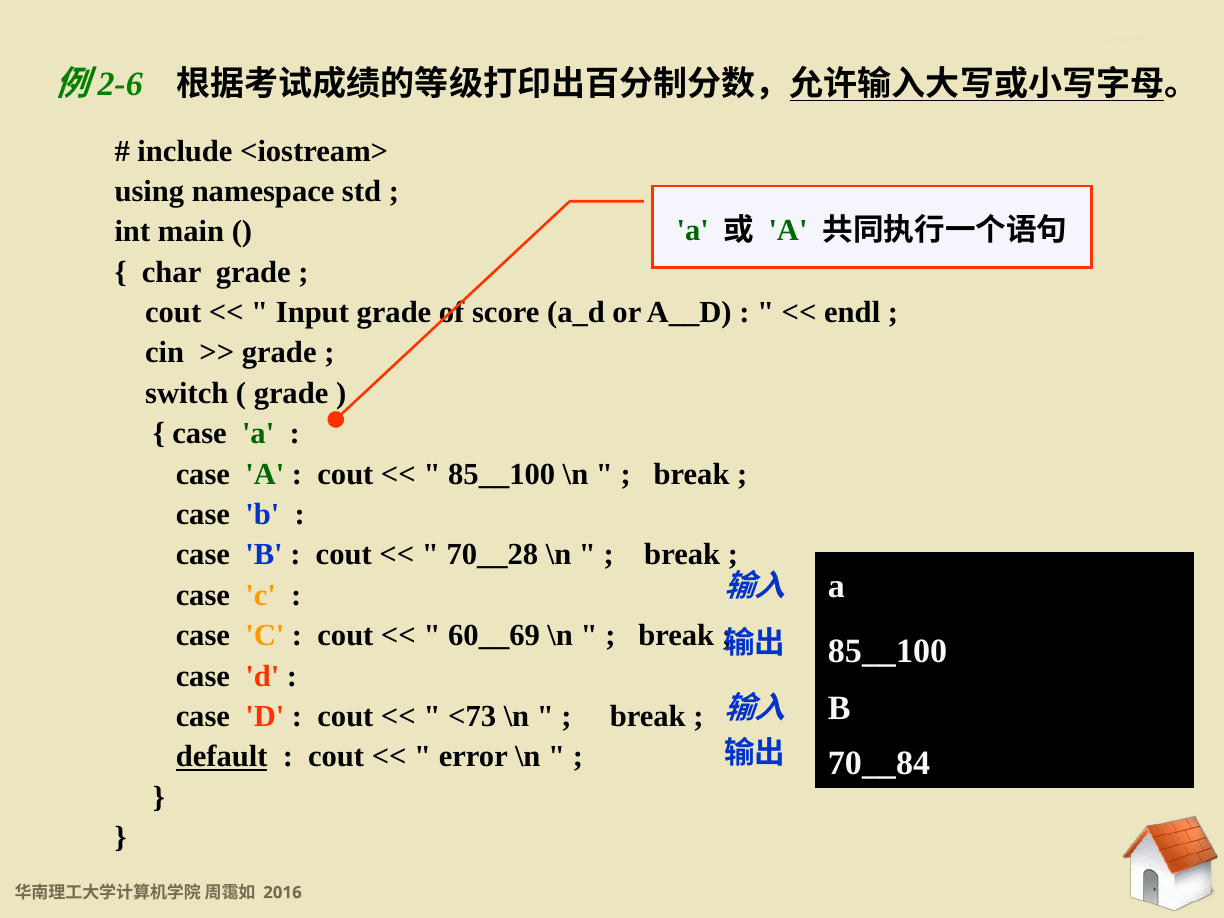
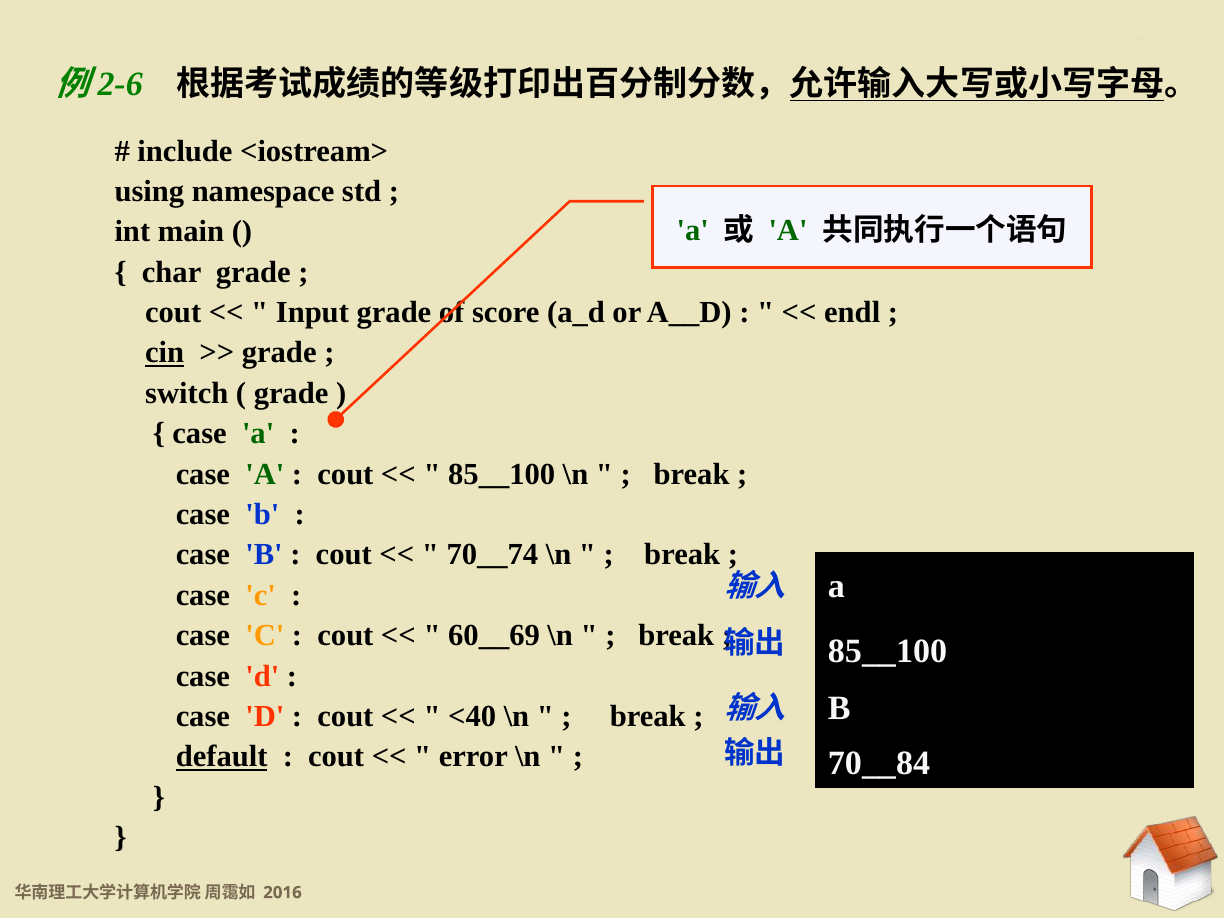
cin underline: none -> present (165, 353)
70__28: 70__28 -> 70__74 (492, 555)
<73: <73 -> <40 (472, 716)
